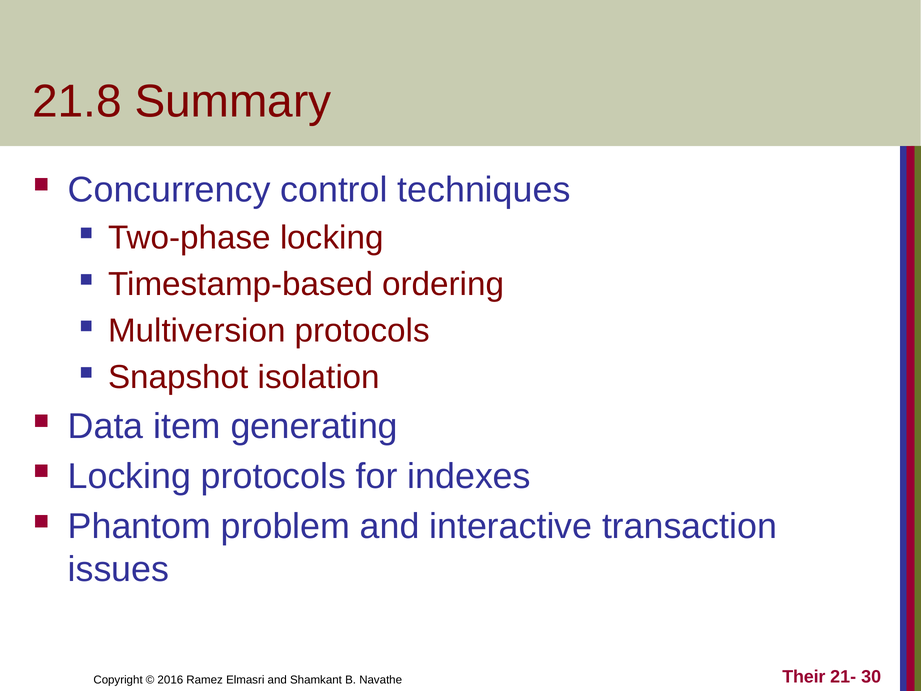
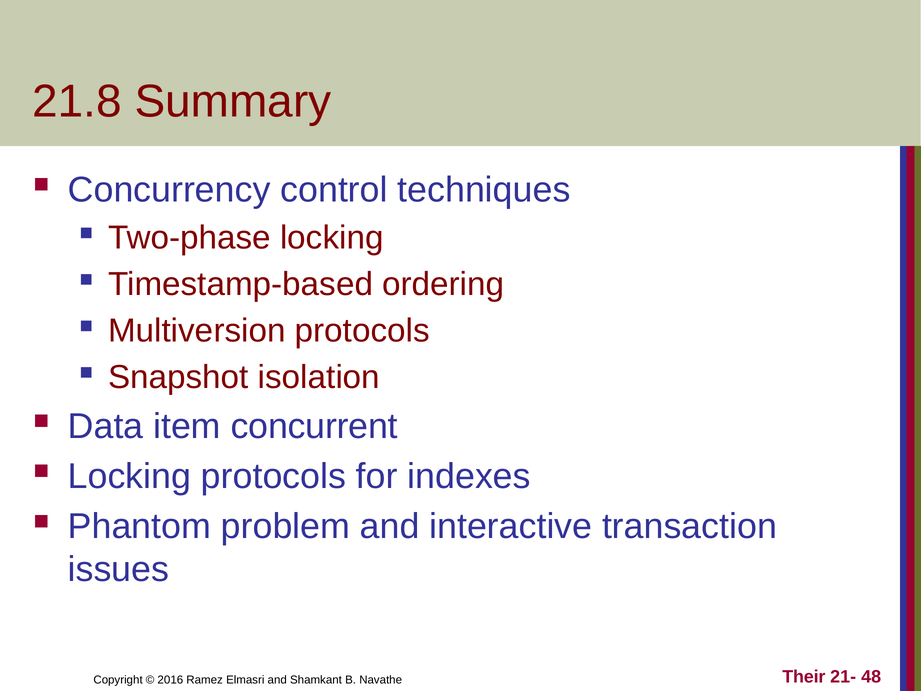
generating: generating -> concurrent (314, 426)
30: 30 -> 48 (871, 677)
